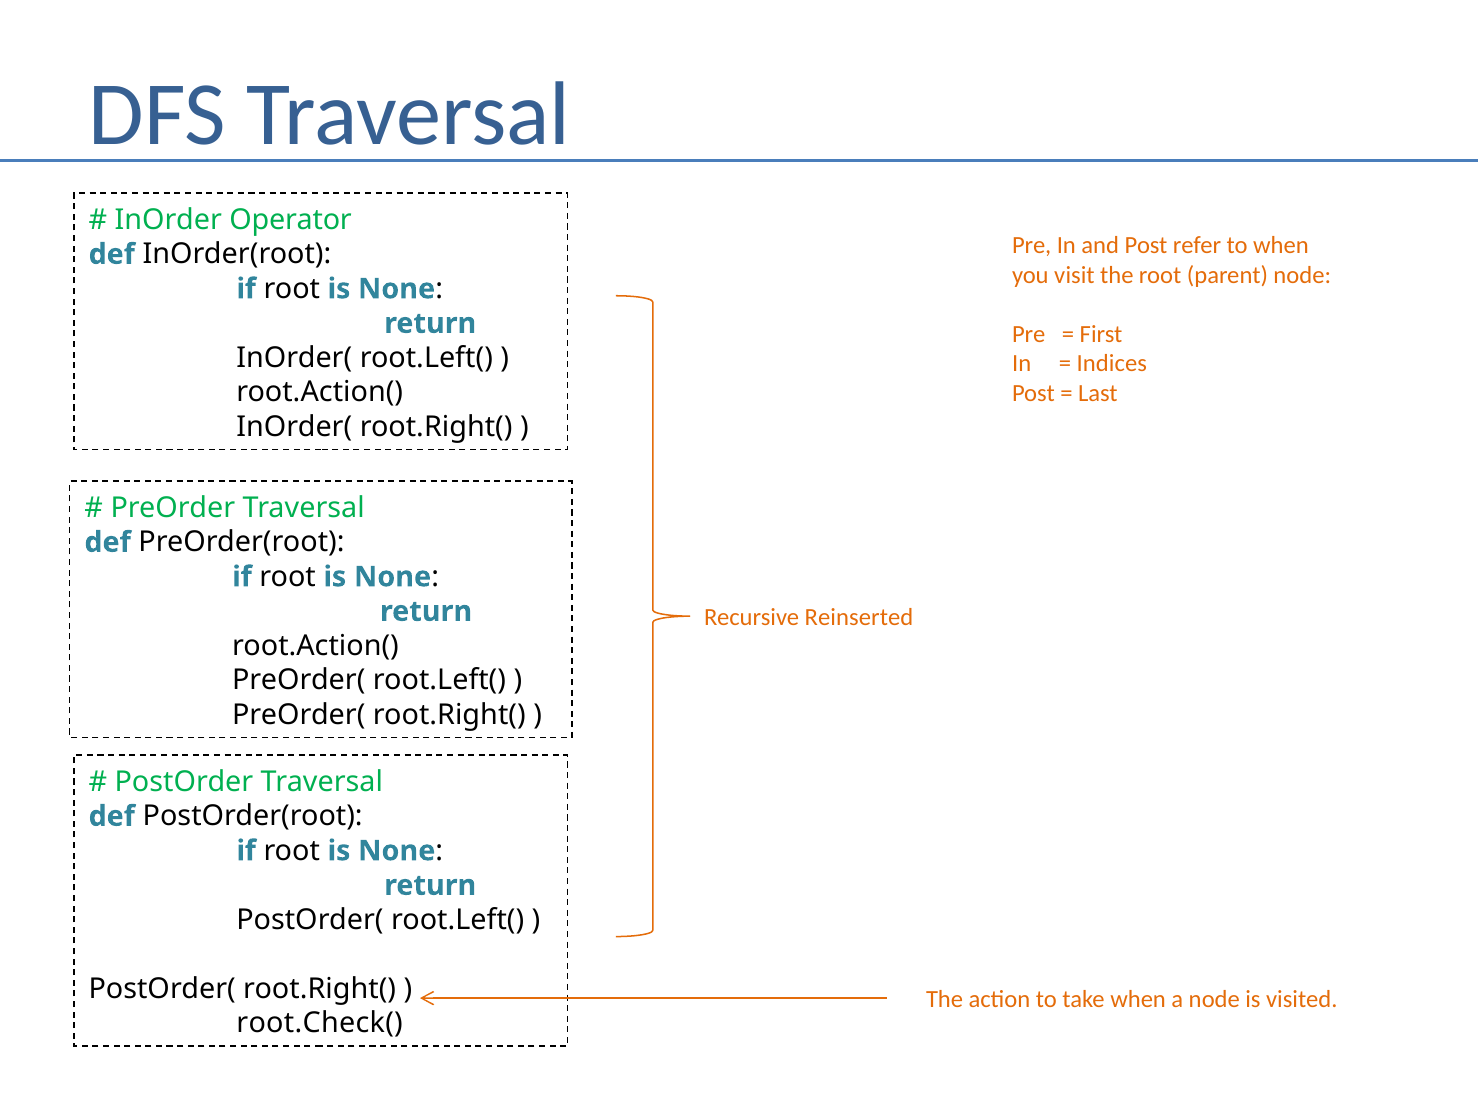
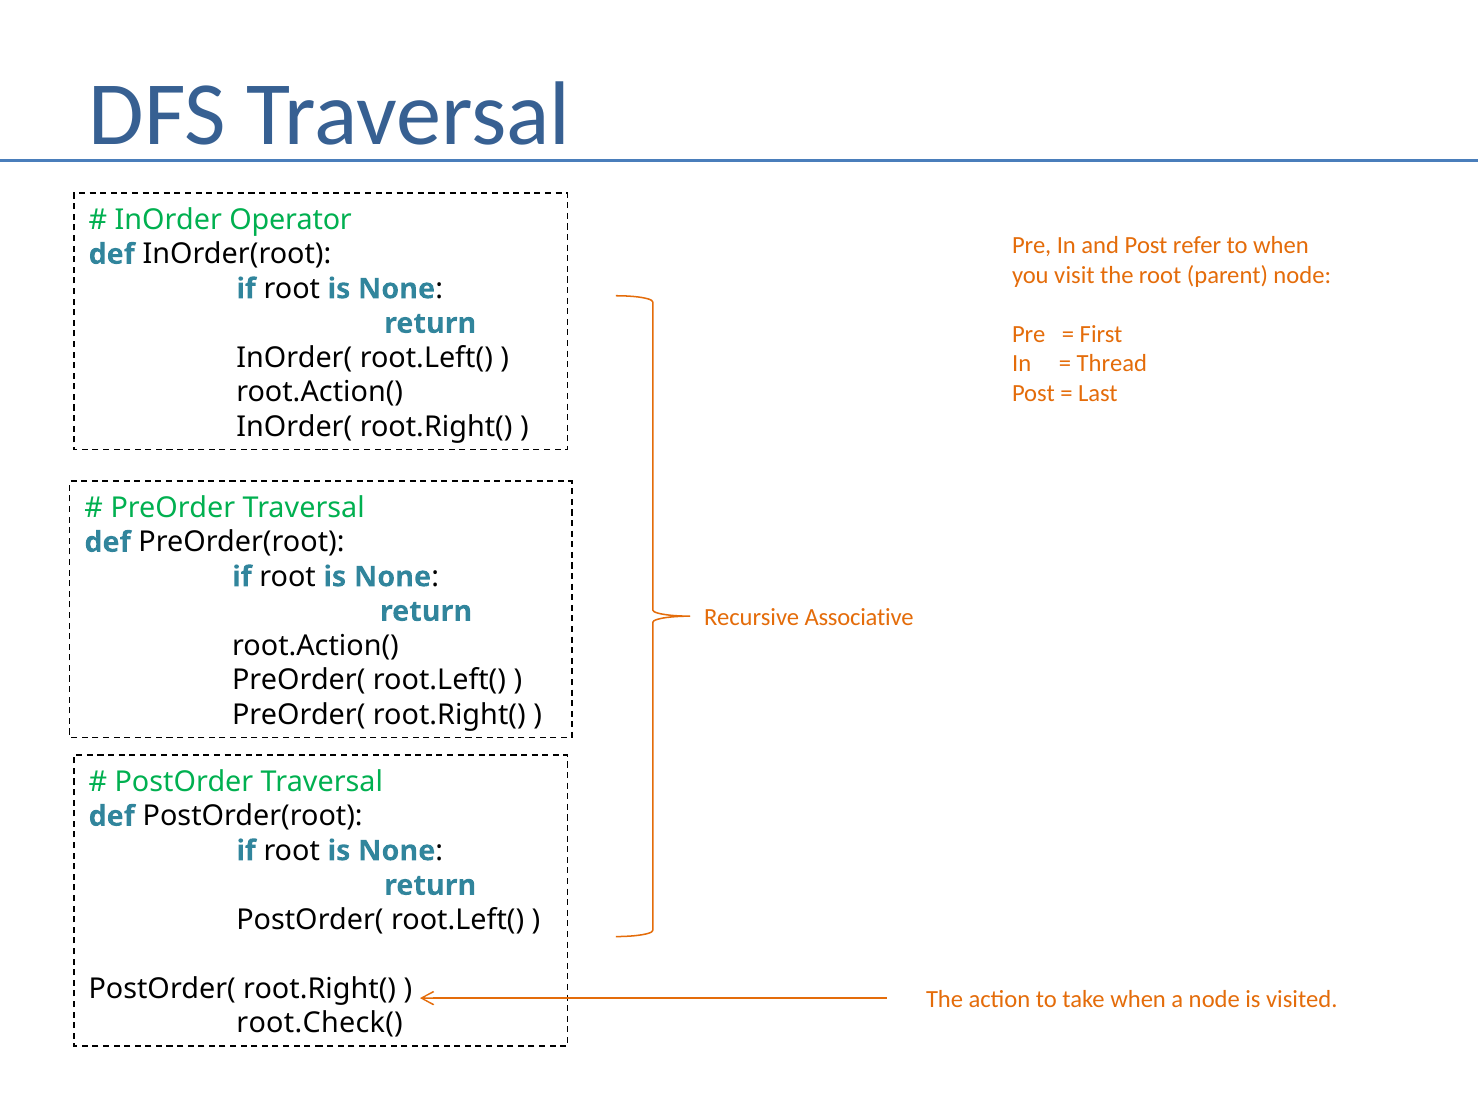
Indices: Indices -> Thread (1112, 364)
Reinserted: Reinserted -> Associative (859, 617)
